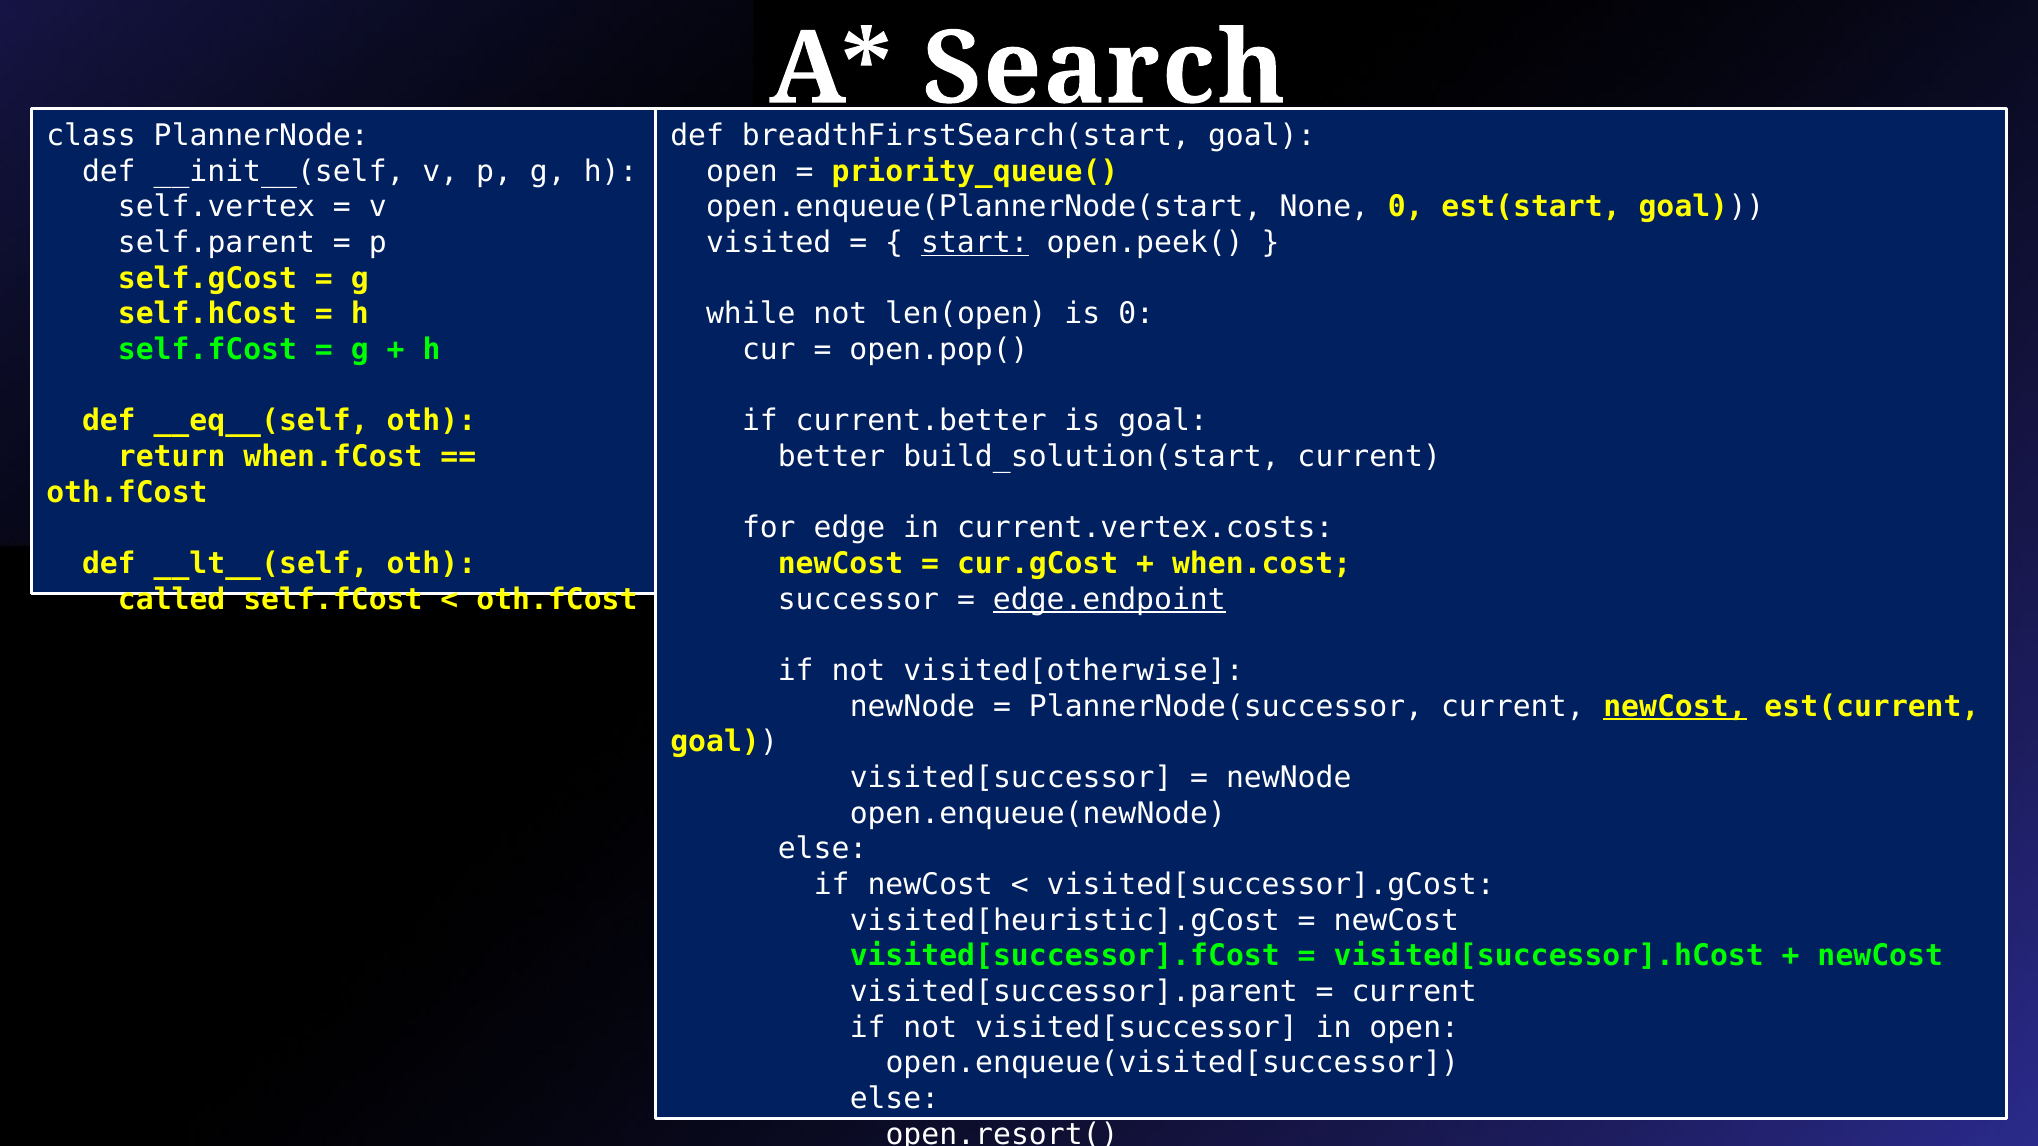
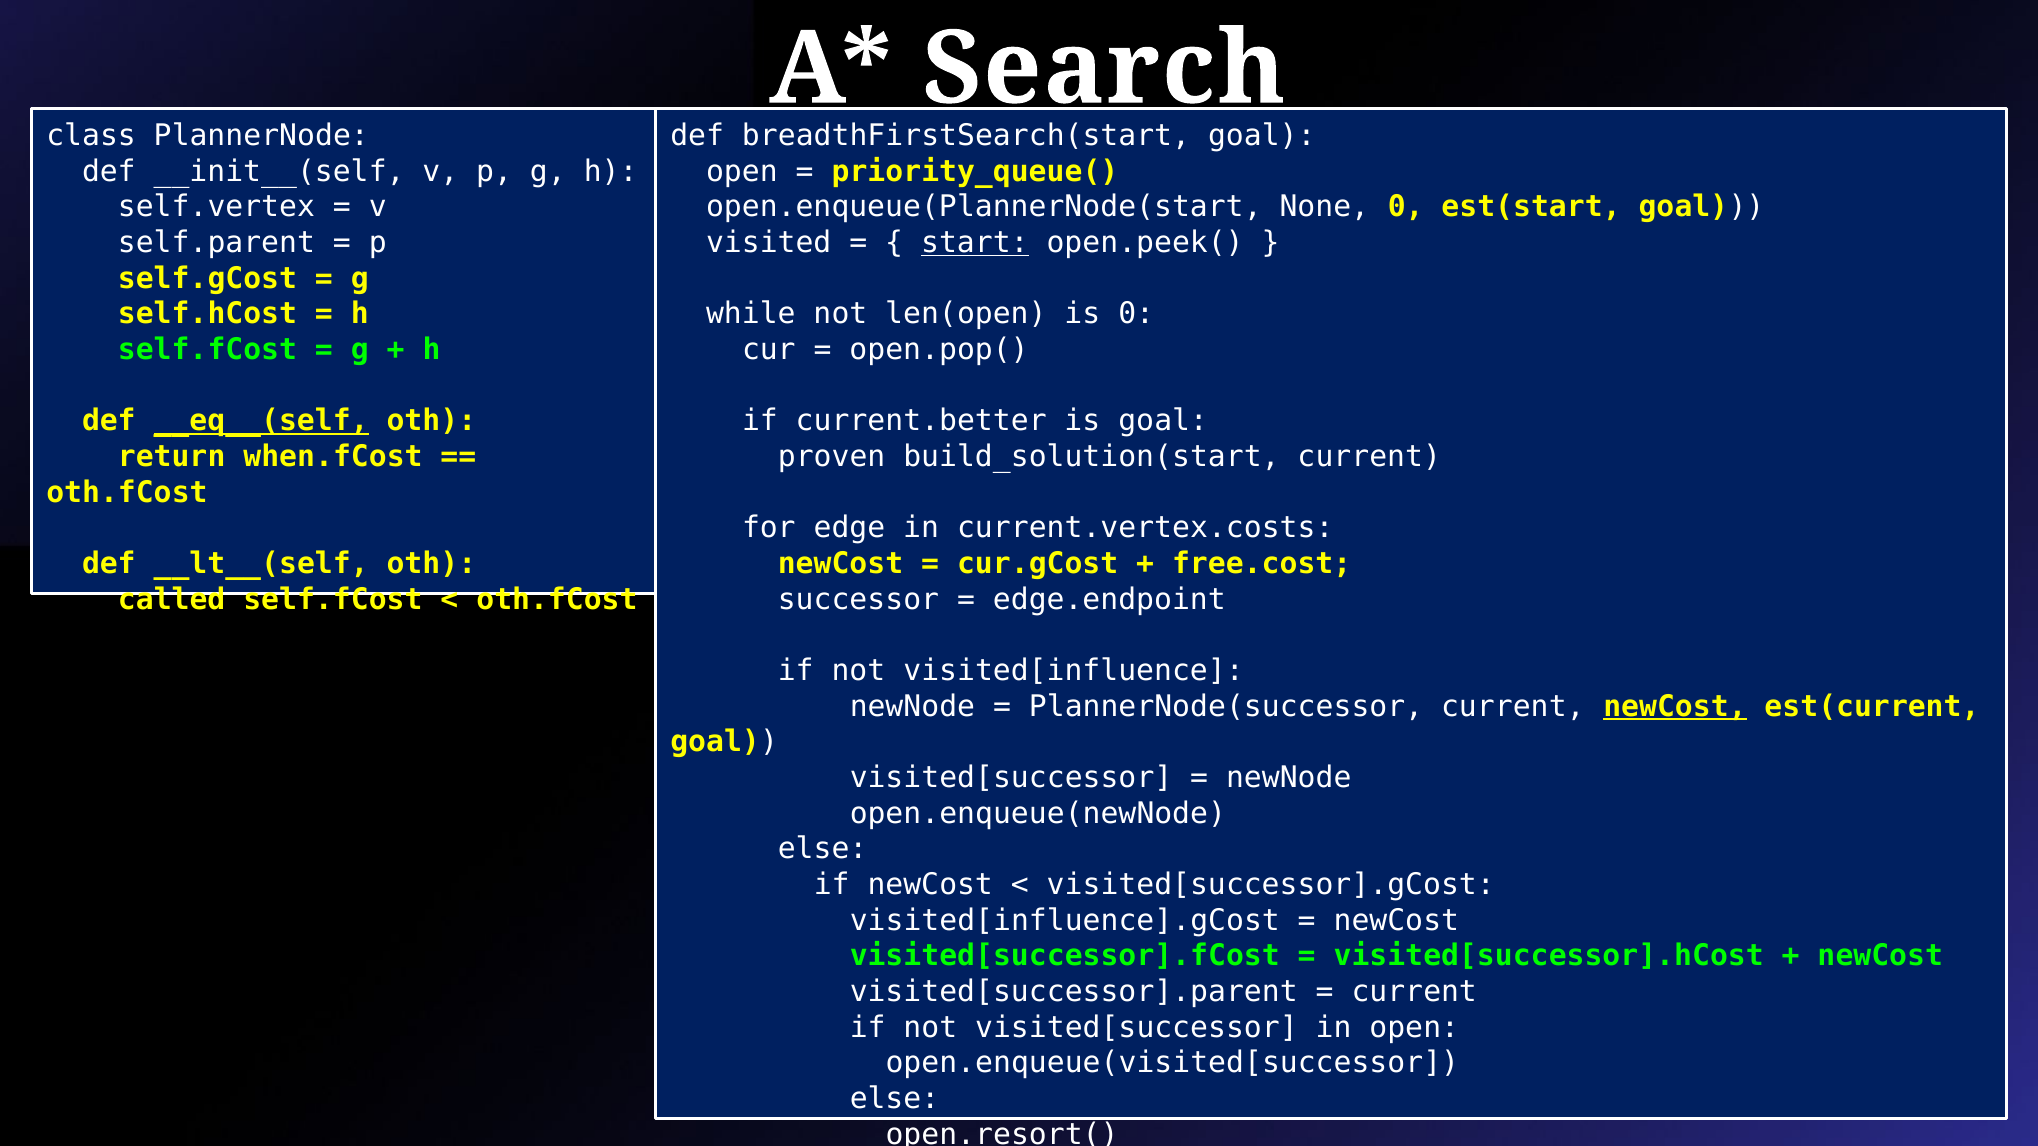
__eq__(self underline: none -> present (261, 421)
better: better -> proven (832, 457)
when.cost: when.cost -> free.cost (1262, 564)
edge.endpoint underline: present -> none (1109, 600)
visited[otherwise: visited[otherwise -> visited[influence (1074, 671)
visited[heuristic].gCost: visited[heuristic].gCost -> visited[influence].gCost (1065, 921)
